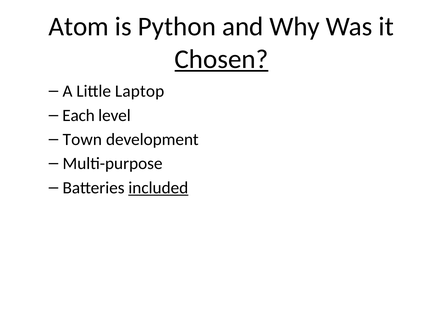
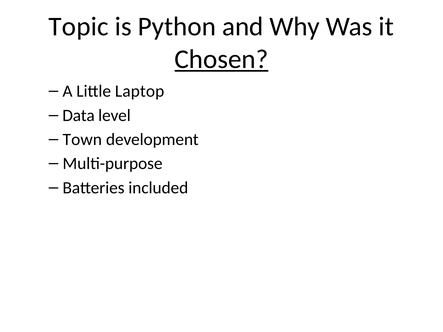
Atom: Atom -> Topic (79, 27)
Each: Each -> Data (79, 115)
included underline: present -> none (158, 188)
